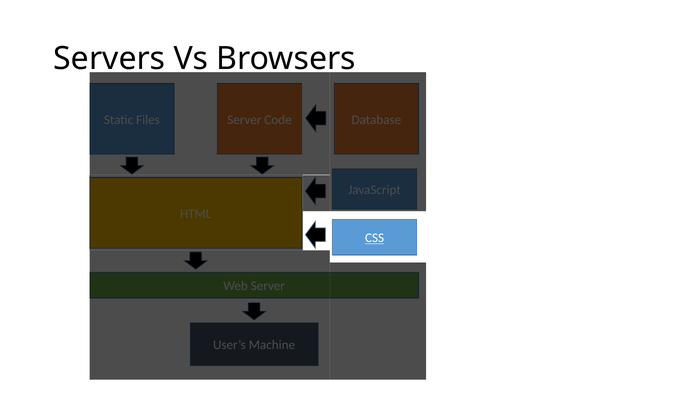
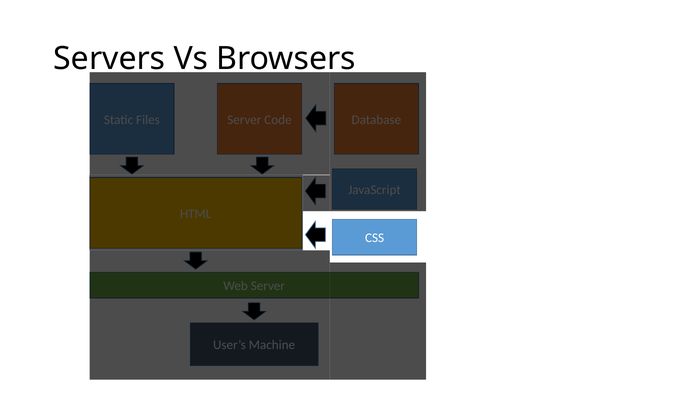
CSS underline: present -> none (375, 238)
